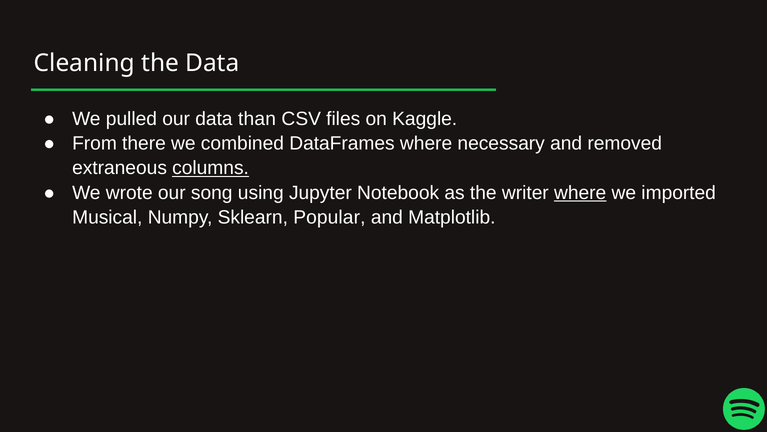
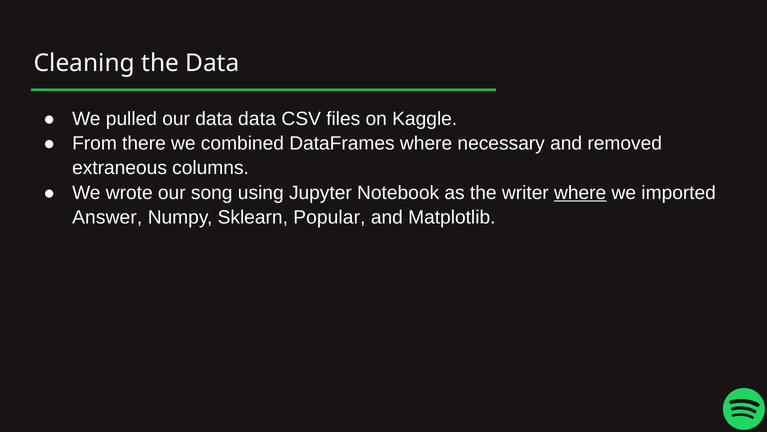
data than: than -> data (257, 119)
columns underline: present -> none (211, 168)
Musical: Musical -> Answer (107, 217)
